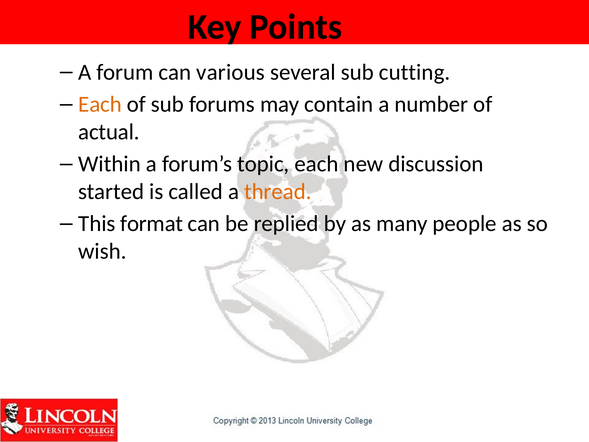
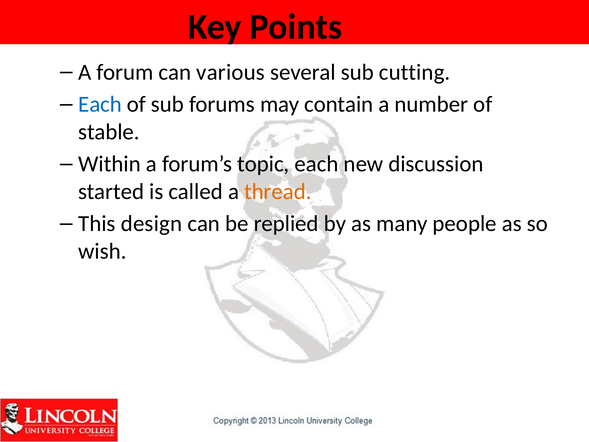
Each colour: orange -> blue (100, 104)
actual: actual -> stable (109, 132)
format: format -> design (151, 224)
